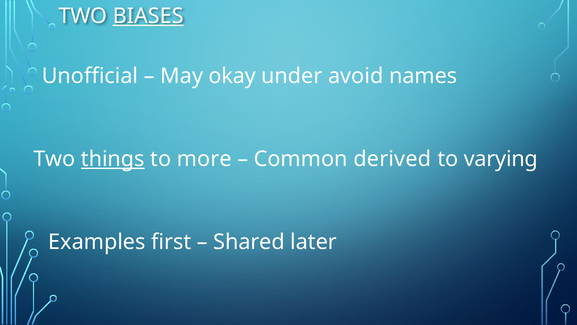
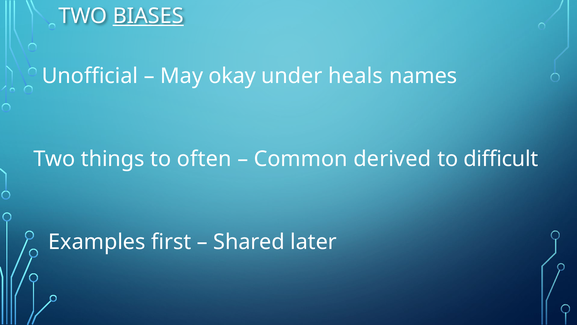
avoid: avoid -> heals (356, 76)
things underline: present -> none (113, 159)
more: more -> often (204, 159)
varying: varying -> difficult (501, 159)
